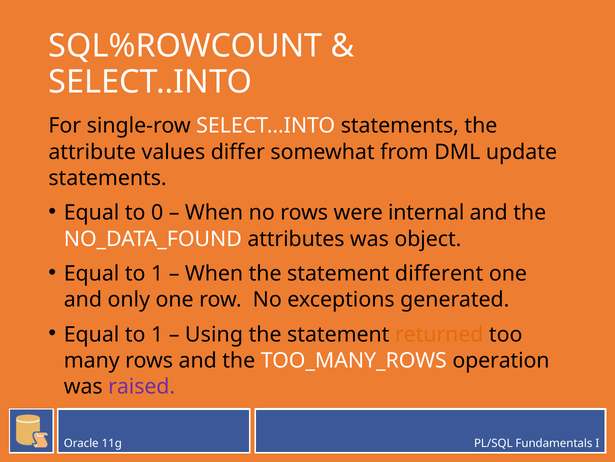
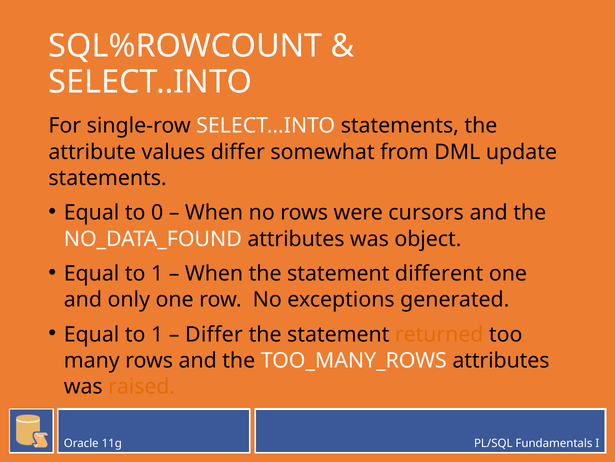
internal: internal -> cursors (426, 213)
Using: Using -> Differ (214, 334)
TOO_MANY_ROWS operation: operation -> attributes (501, 360)
raised colour: purple -> orange (142, 386)
